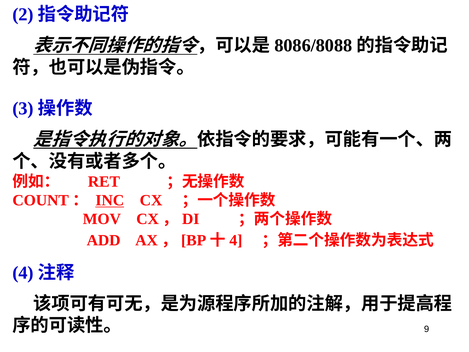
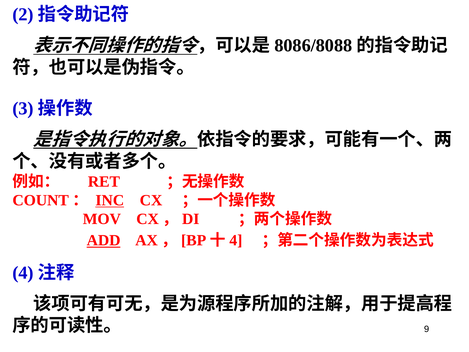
ADD underline: none -> present (104, 240)
